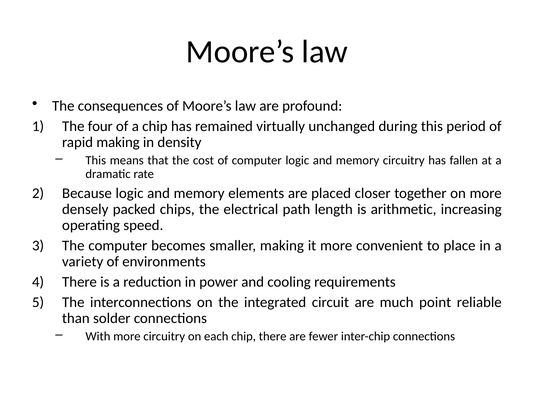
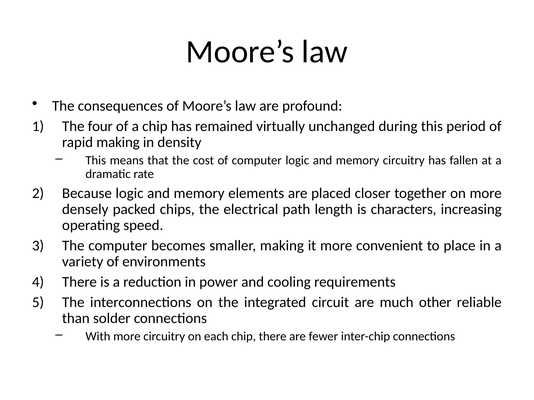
arithmetic: arithmetic -> characters (404, 210)
point: point -> other (435, 303)
